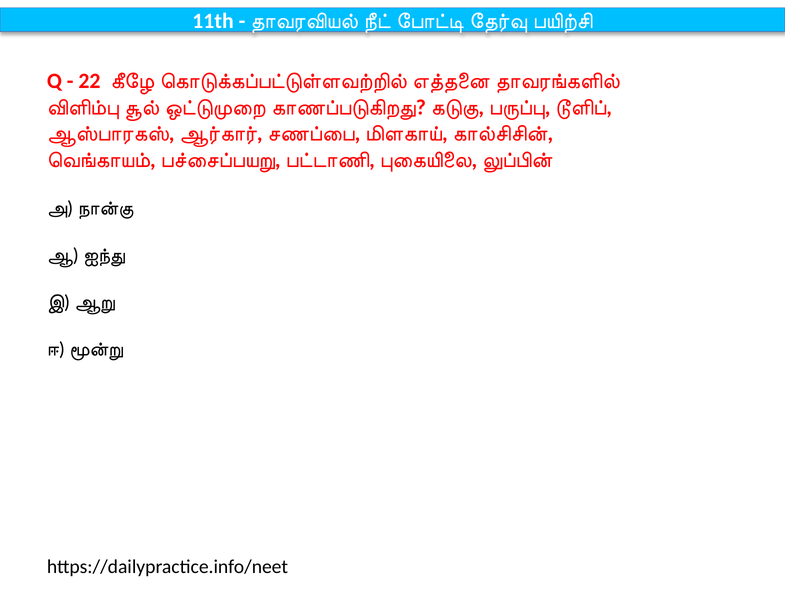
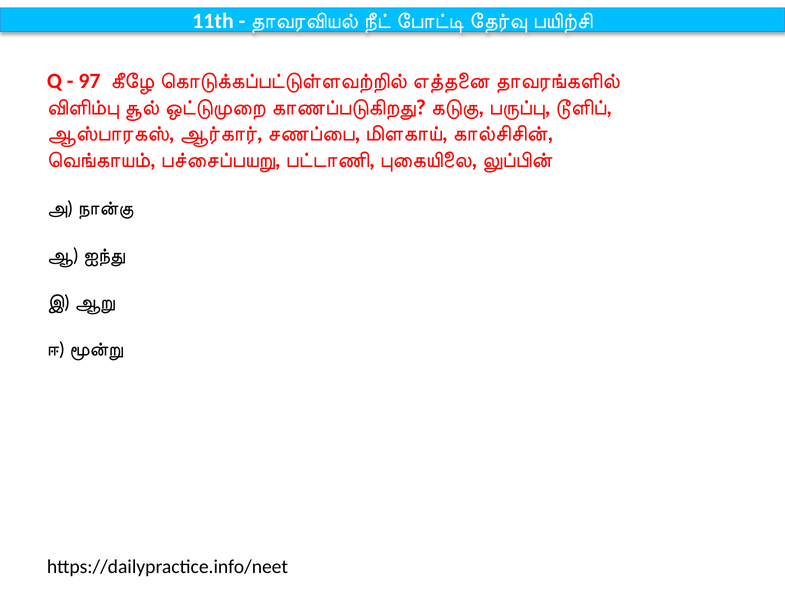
22: 22 -> 97 (89, 81)
